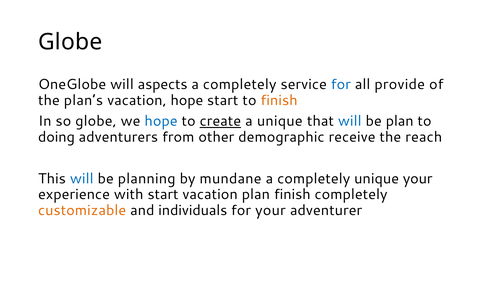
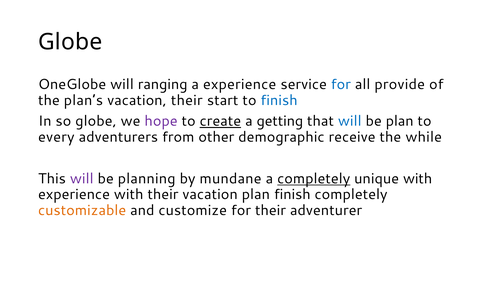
aspects: aspects -> ranging (163, 84)
completely: completely -> experience (240, 84)
vacation hope: hope -> their (187, 100)
finish colour: orange -> blue (279, 100)
hope colour: blue -> purple (161, 121)
a unique: unique -> getting (280, 121)
doing: doing -> every (56, 137)
reach: reach -> while (424, 137)
will colour: blue -> purple (82, 179)
completely underline: none -> present (314, 179)
unique your: your -> with (418, 179)
with start: start -> their (163, 194)
individuals: individuals -> customize (193, 210)
for your: your -> their (271, 210)
